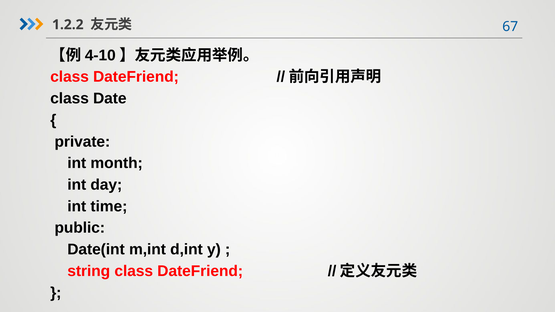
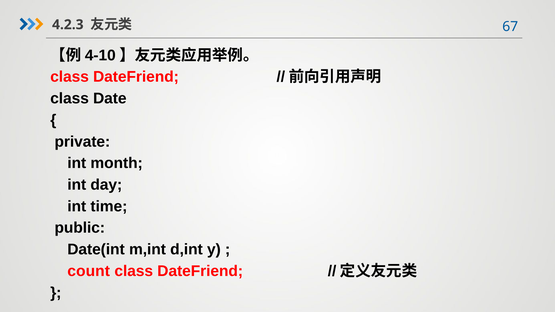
1.2.2: 1.2.2 -> 4.2.3 (68, 25)
string: string -> count (89, 271)
